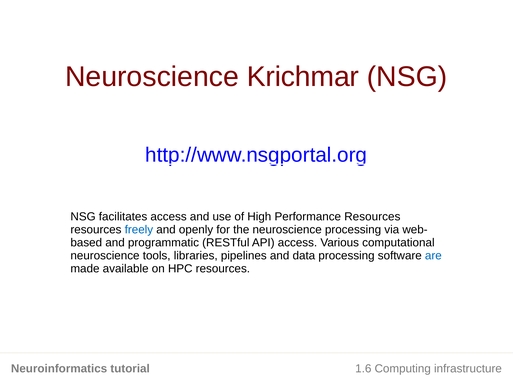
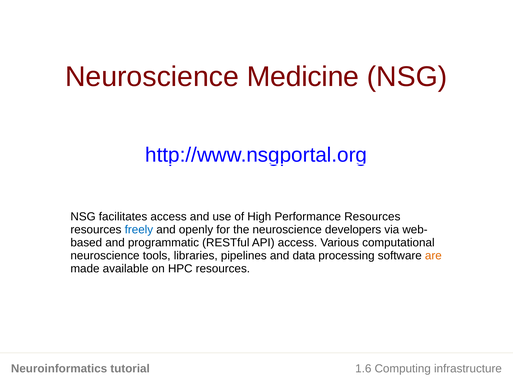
Krichmar: Krichmar -> Medicine (303, 77)
neuroscience processing: processing -> developers (353, 230)
are colour: blue -> orange (433, 256)
